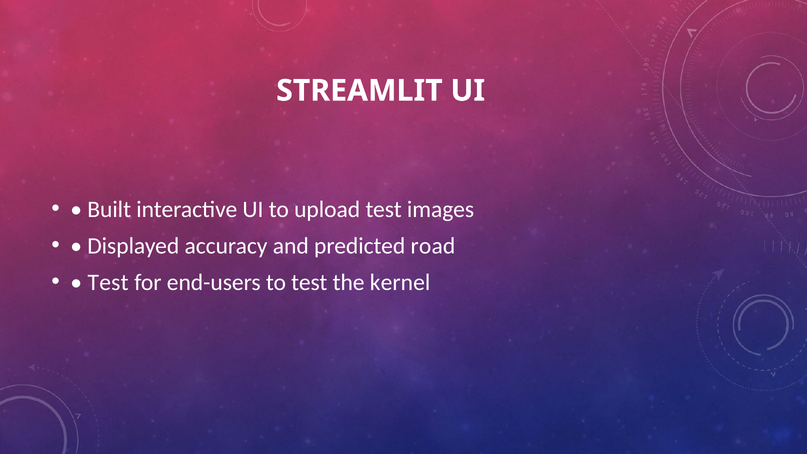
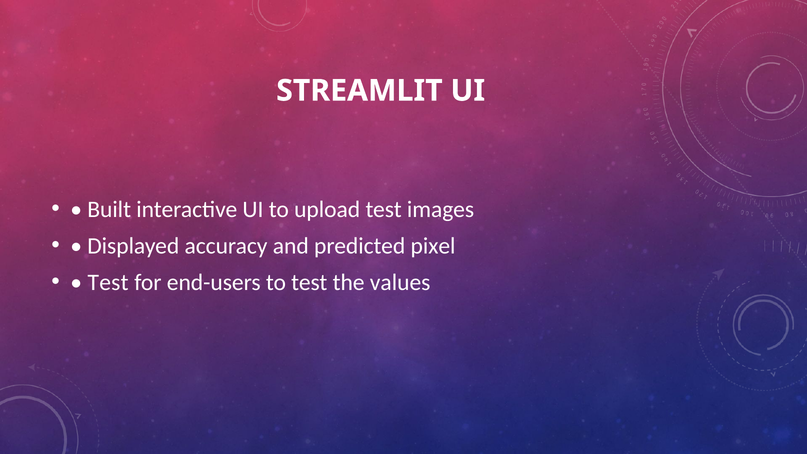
road: road -> pixel (433, 246)
kernel: kernel -> values (400, 282)
